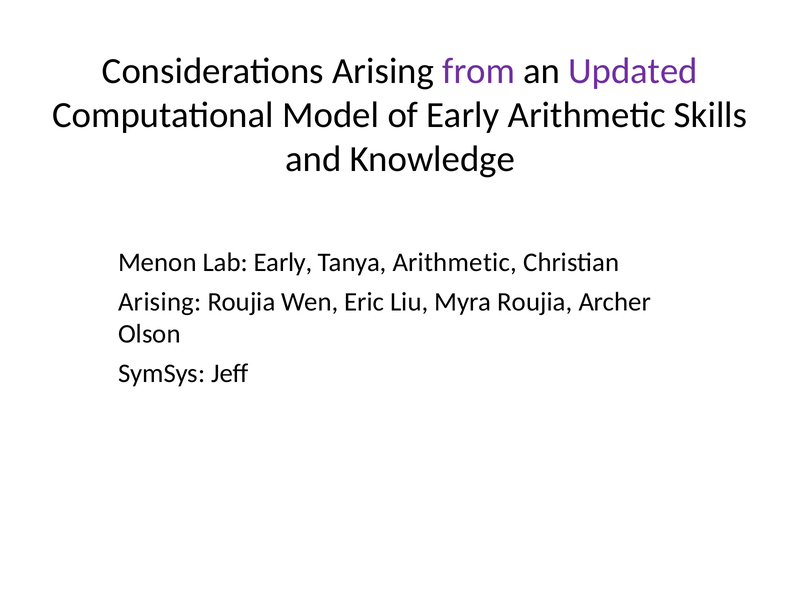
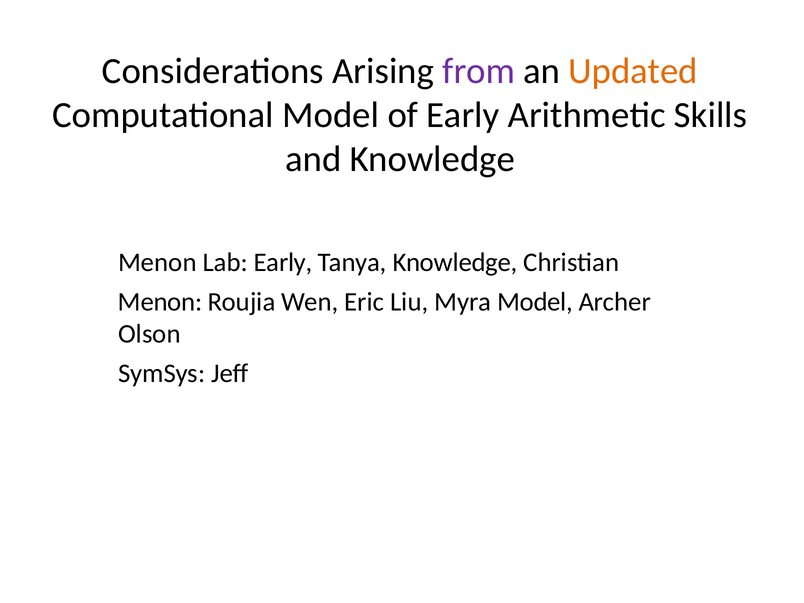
Updated colour: purple -> orange (633, 71)
Tanya Arithmetic: Arithmetic -> Knowledge (455, 262)
Arising: Arising -> Menon (160, 302)
Myra Roujia: Roujia -> Model (535, 302)
